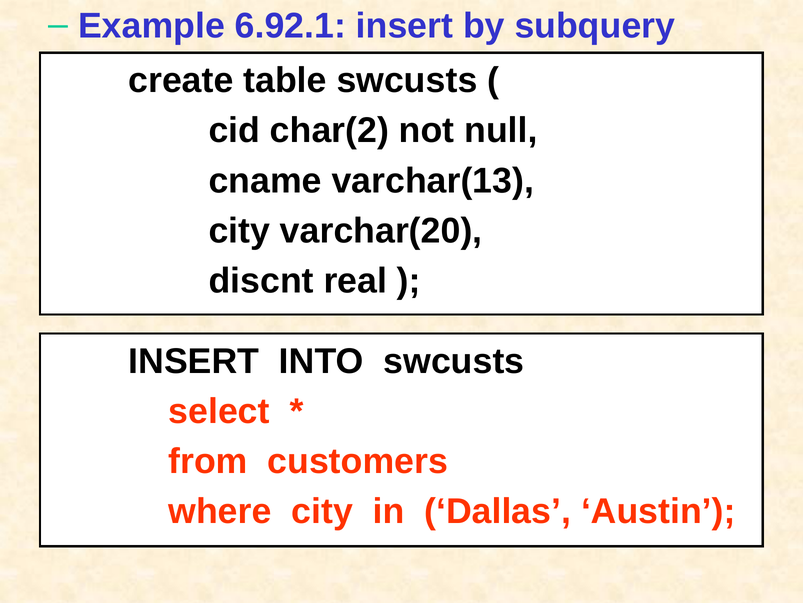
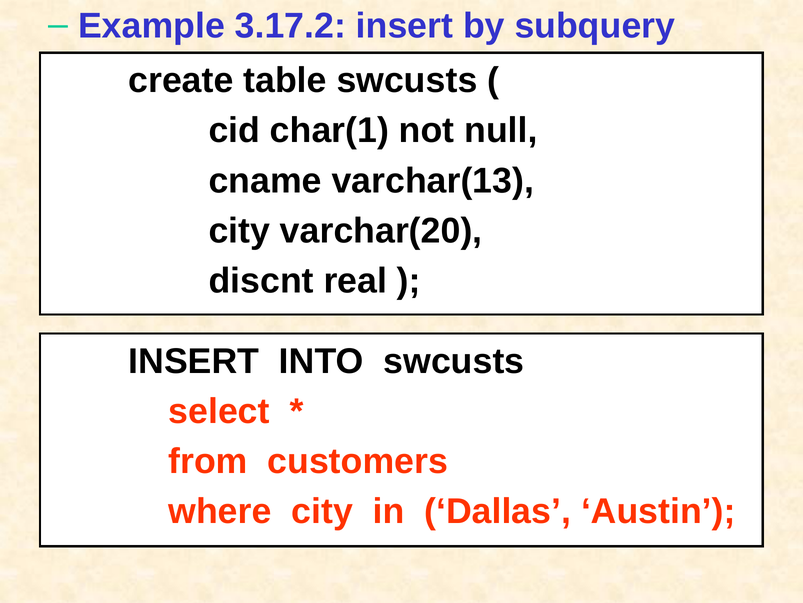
6.92.1: 6.92.1 -> 3.17.2 (290, 26)
char(2: char(2 -> char(1 (330, 131)
